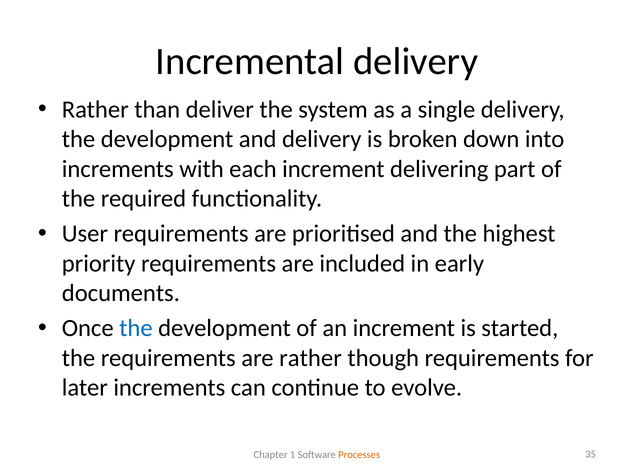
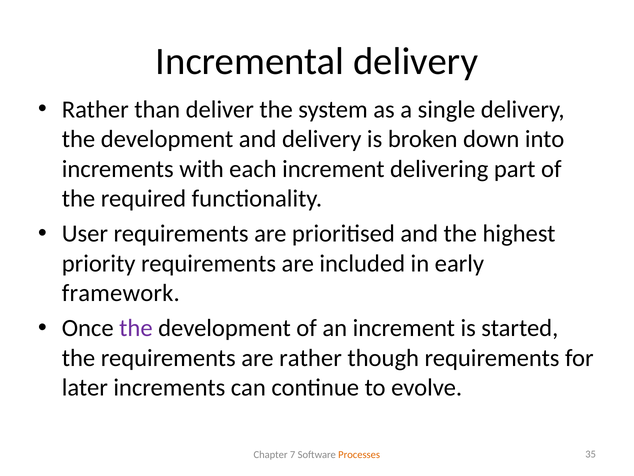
documents: documents -> framework (121, 293)
the colour: blue -> purple (136, 328)
1: 1 -> 7 (293, 454)
